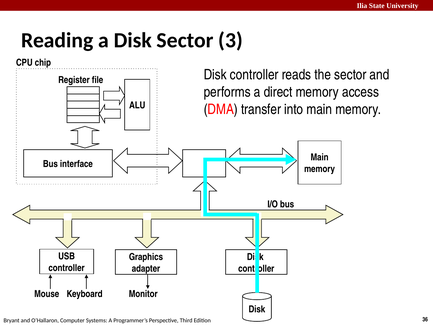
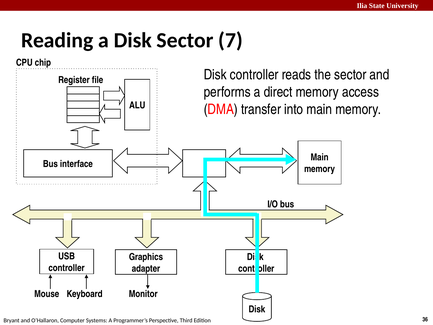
3: 3 -> 7 (231, 40)
